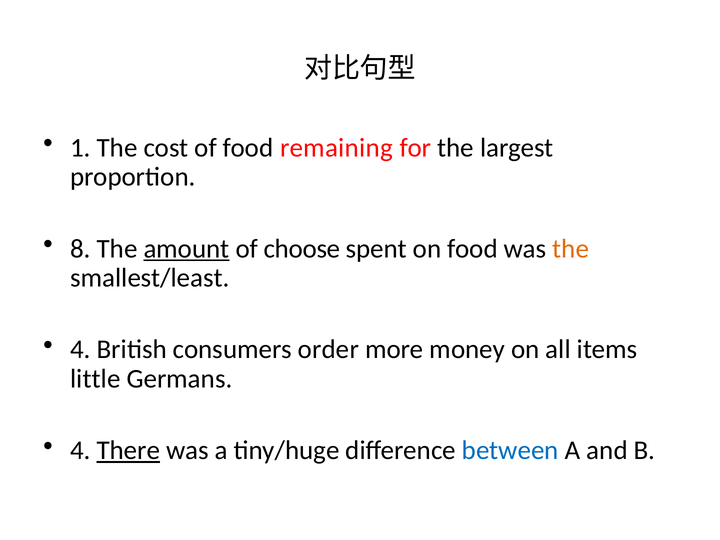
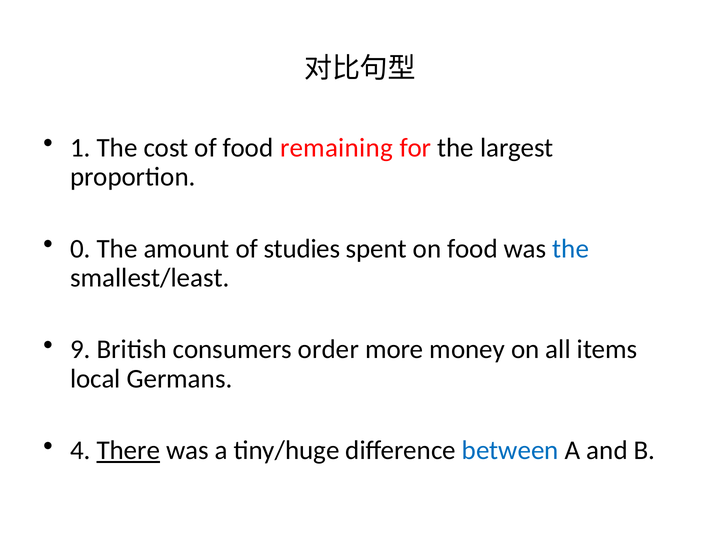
8: 8 -> 0 (80, 249)
amount underline: present -> none (187, 249)
choose: choose -> studies (302, 249)
the colour: orange -> blue (571, 249)
4: 4 -> 9 (80, 350)
little: little -> local (95, 379)
